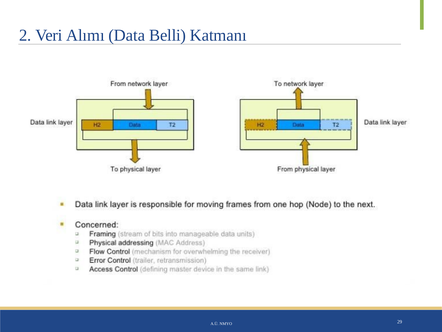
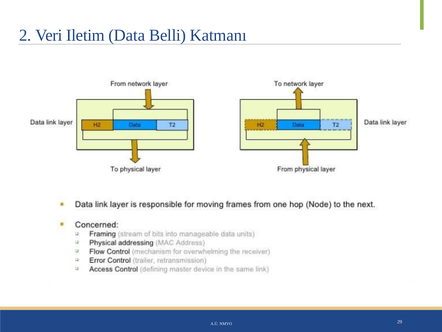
Alımı: Alımı -> Iletim (85, 35)
